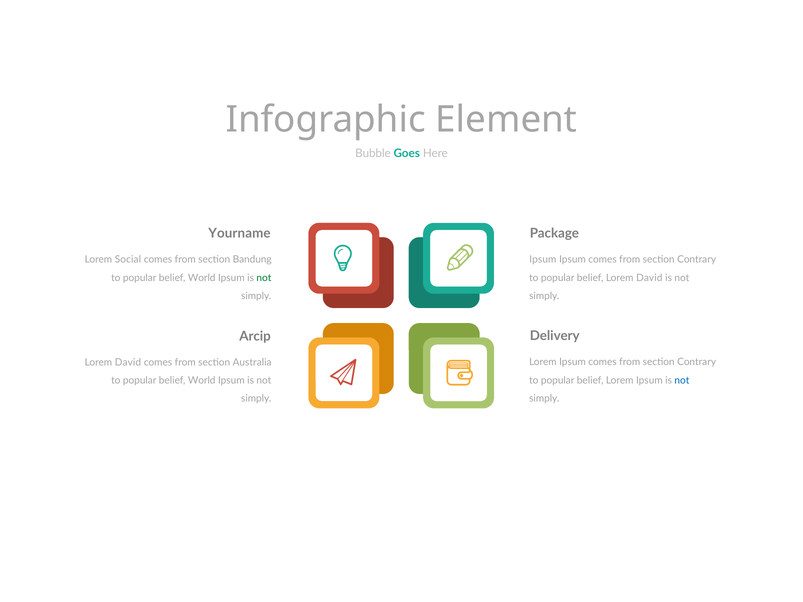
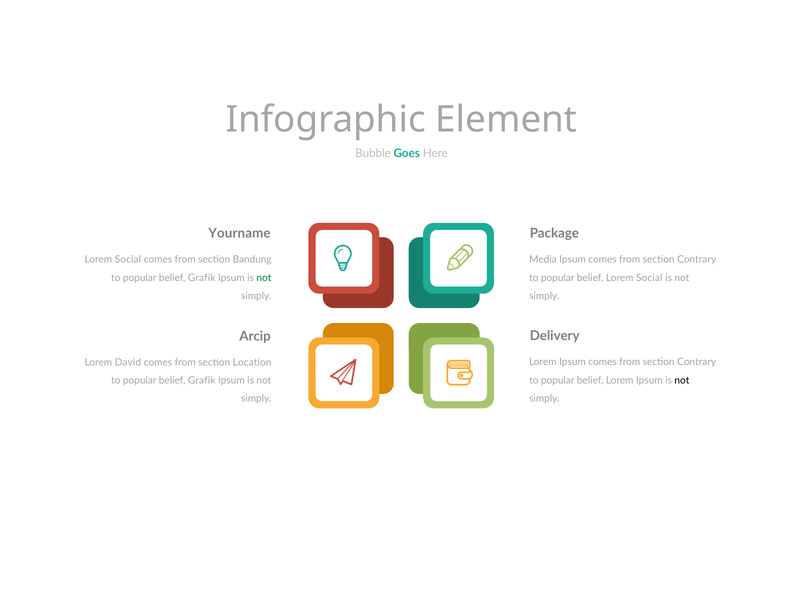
Ipsum: Ipsum -> Media (543, 260)
World: World -> Grafik (202, 278)
belief Lorem David: David -> Social (649, 278)
Australia: Australia -> Location (252, 363)
not colour: blue -> black (682, 380)
World: World -> Grafik (202, 381)
